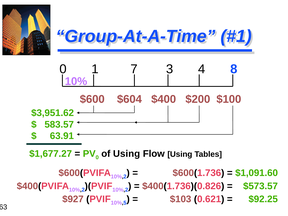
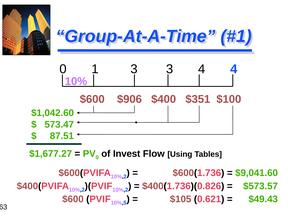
1 7: 7 -> 3 (134, 69)
4 8: 8 -> 4 (234, 69)
$604: $604 -> $906 (130, 99)
$200: $200 -> $351 (198, 99)
$3,951.62: $3,951.62 -> $1,042.60 (53, 113)
583.57: 583.57 -> 573.47 (59, 124)
63.91: 63.91 -> 87.51 (62, 136)
of Using: Using -> Invest (127, 154)
$1,091.60: $1,091.60 -> $9,041.60 (257, 173)
$927: $927 -> $600 (73, 199)
$103: $103 -> $105 (181, 199)
$92.25: $92.25 -> $49.43 (263, 199)
